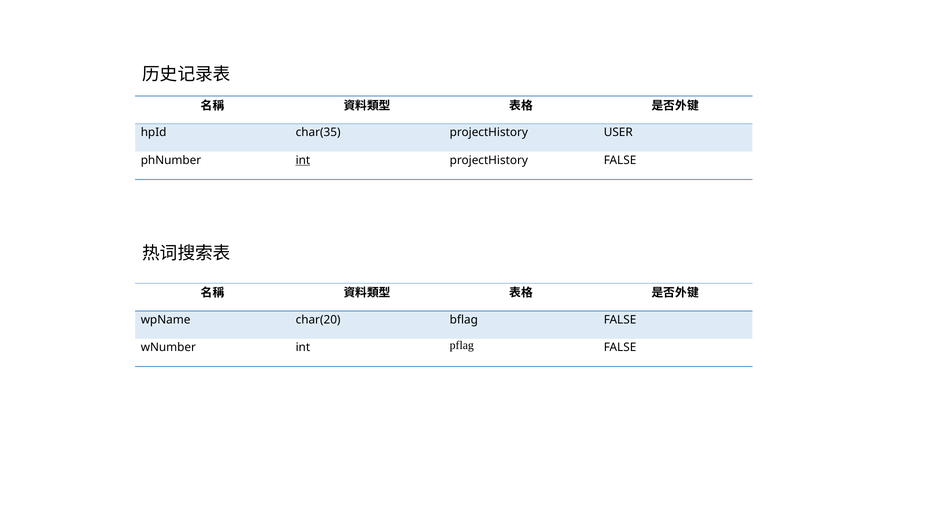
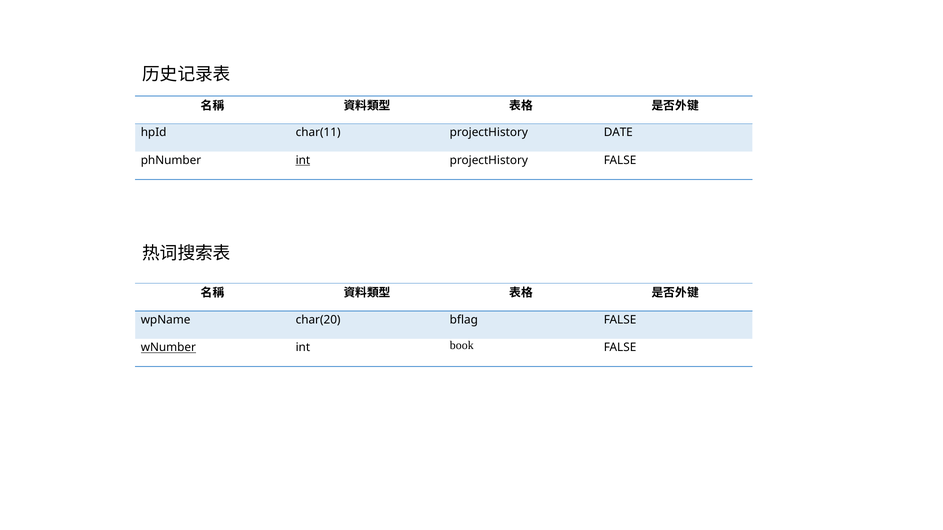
char(35: char(35 -> char(11 (318, 133)
USER: USER -> DATE (618, 133)
wNumber underline: none -> present (168, 348)
pflag: pflag -> book (462, 346)
